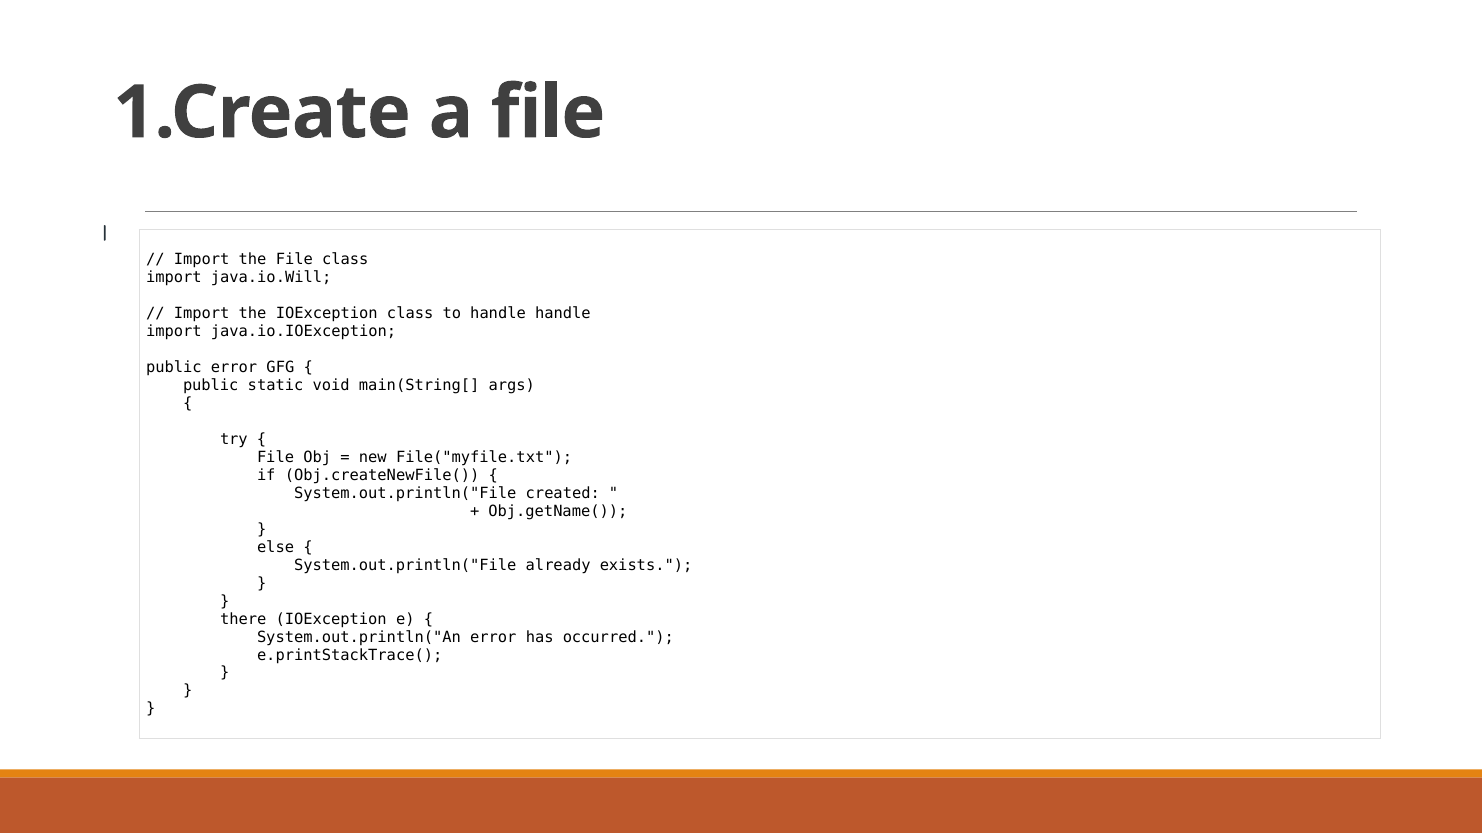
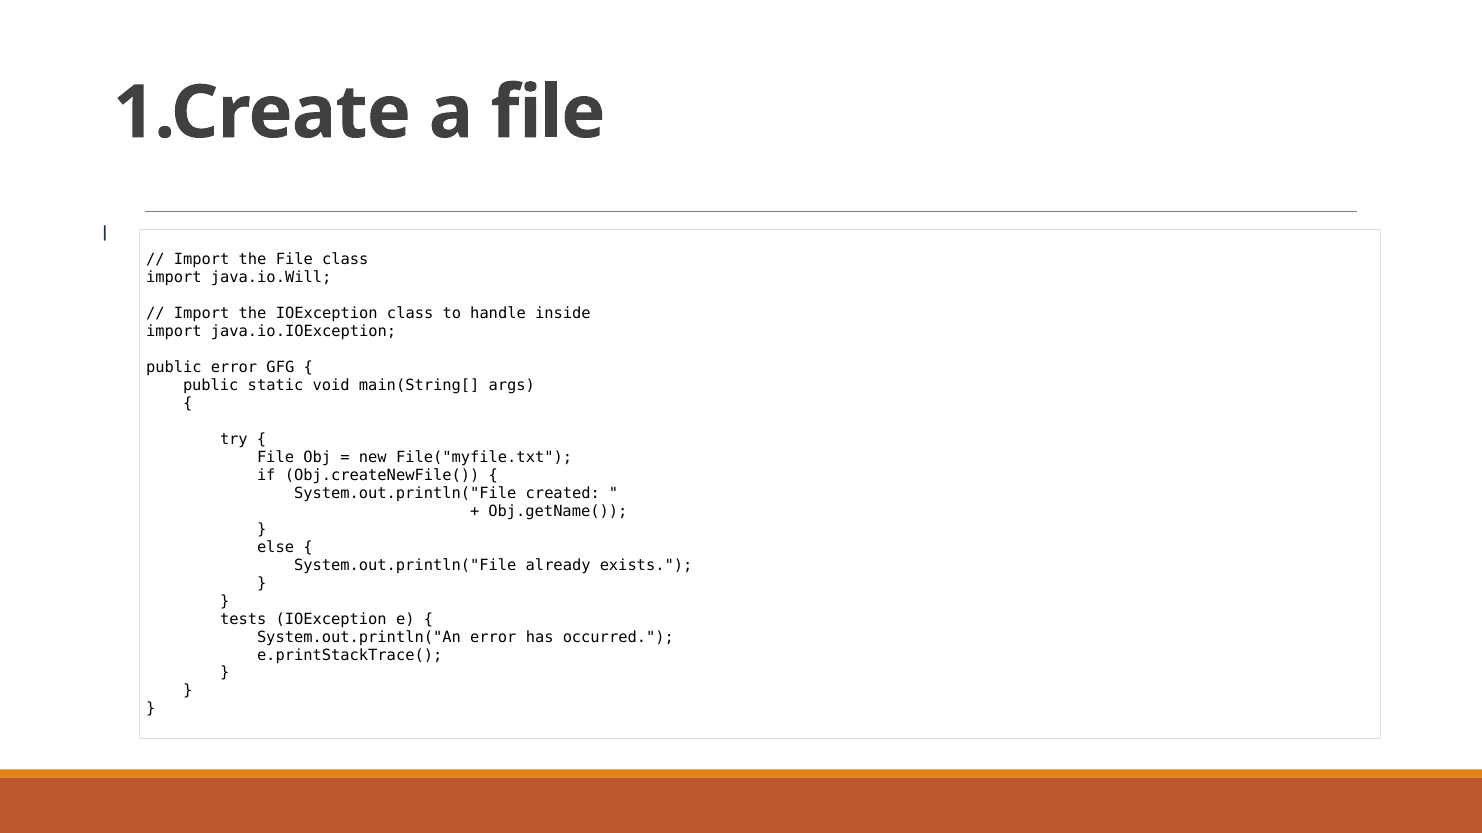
handle handle: handle -> inside (563, 314)
there: there -> tests (243, 619)
